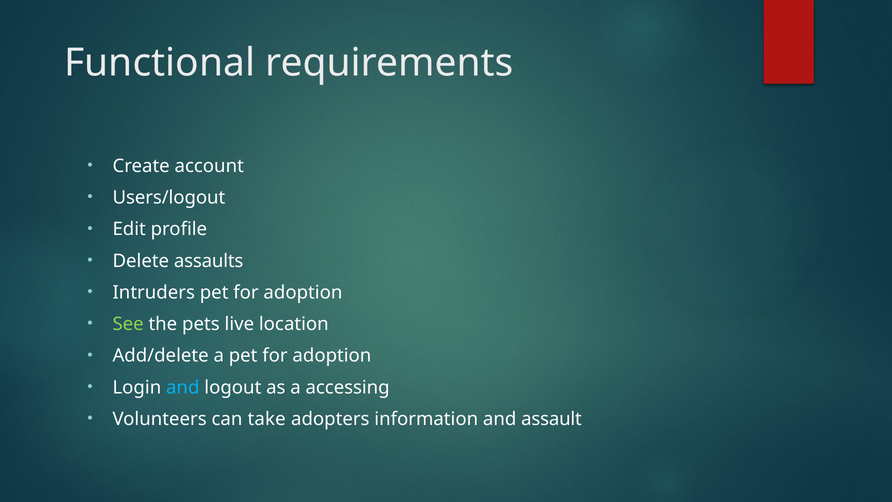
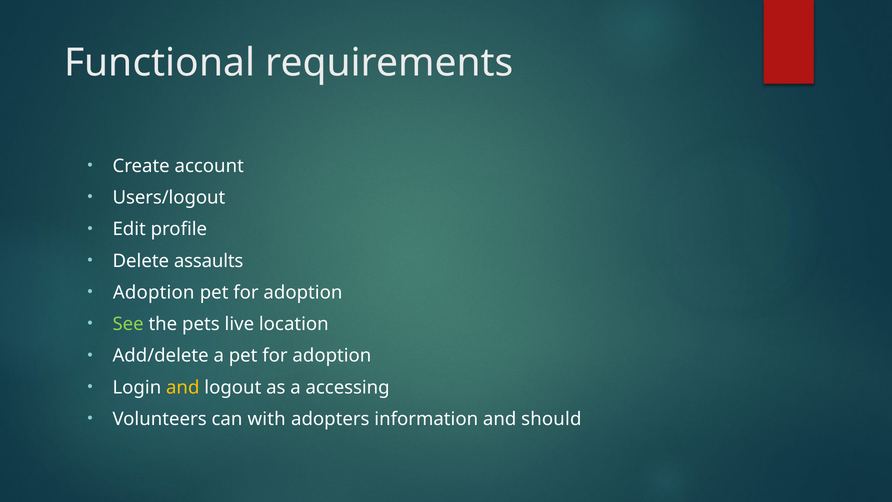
Intruders: Intruders -> Adoption (154, 292)
and colour: light blue -> yellow (183, 387)
take: take -> with (267, 419)
assault: assault -> should (551, 419)
